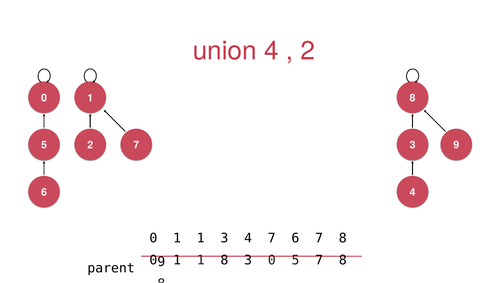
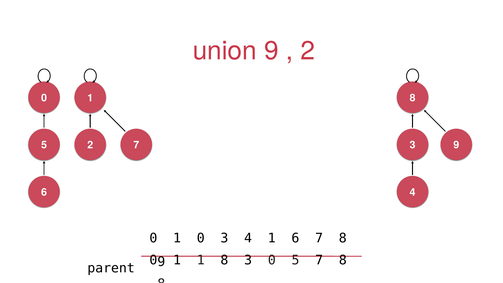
union 4: 4 -> 9 (271, 51)
1: 1 -> 0 (201, 238)
4 7: 7 -> 1 (272, 238)
